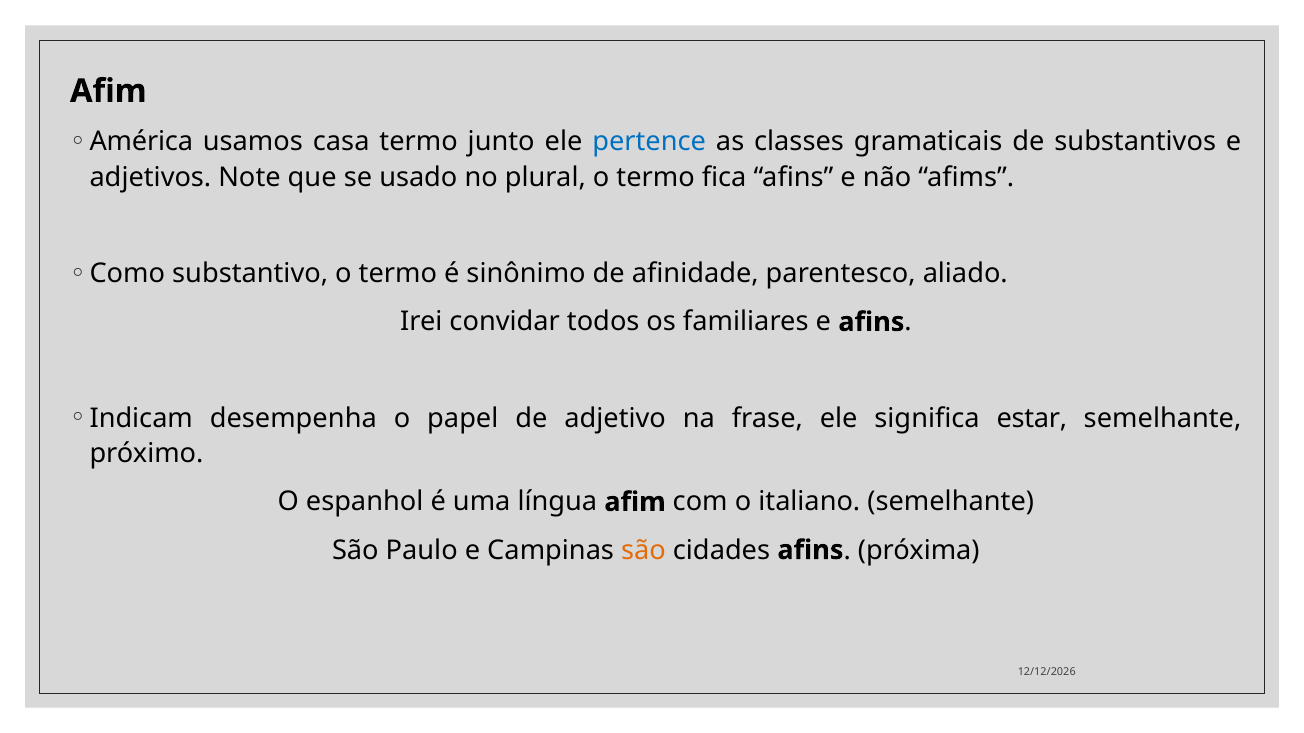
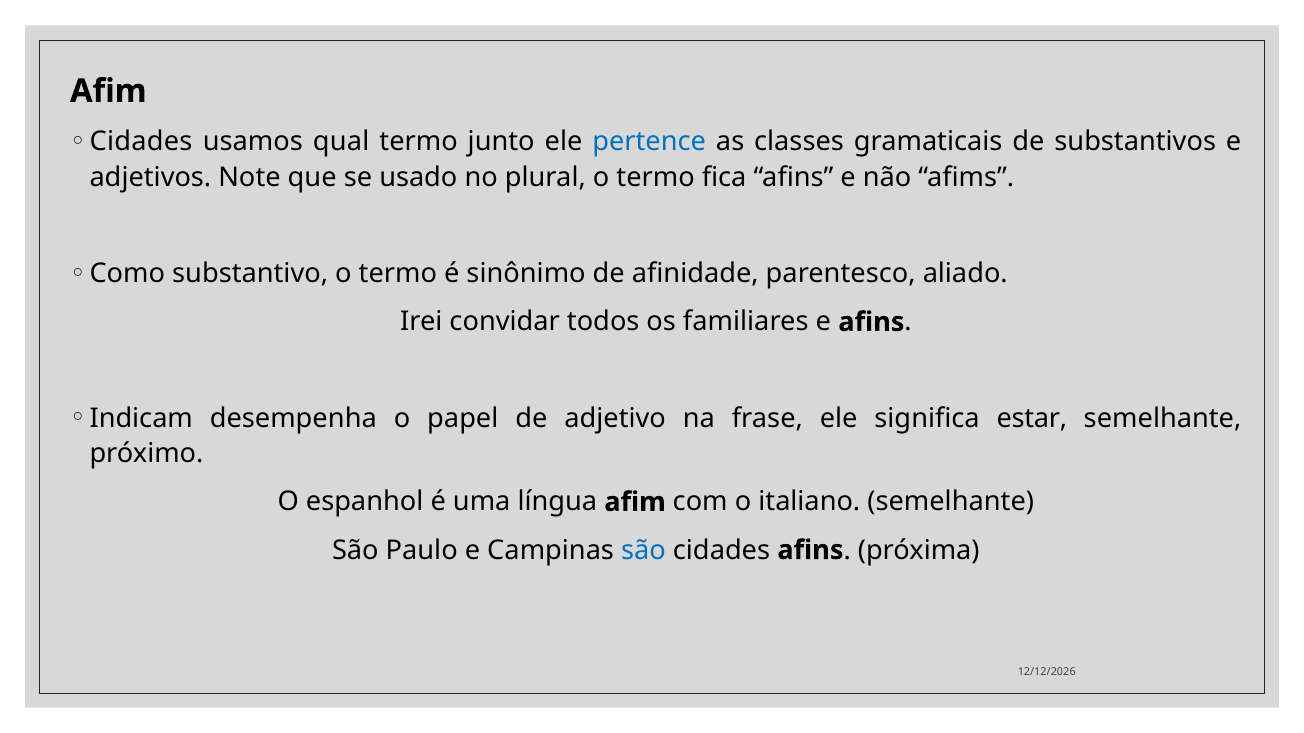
América: América -> Cidades (141, 142)
casa: casa -> qual (341, 142)
são colour: orange -> blue (644, 550)
